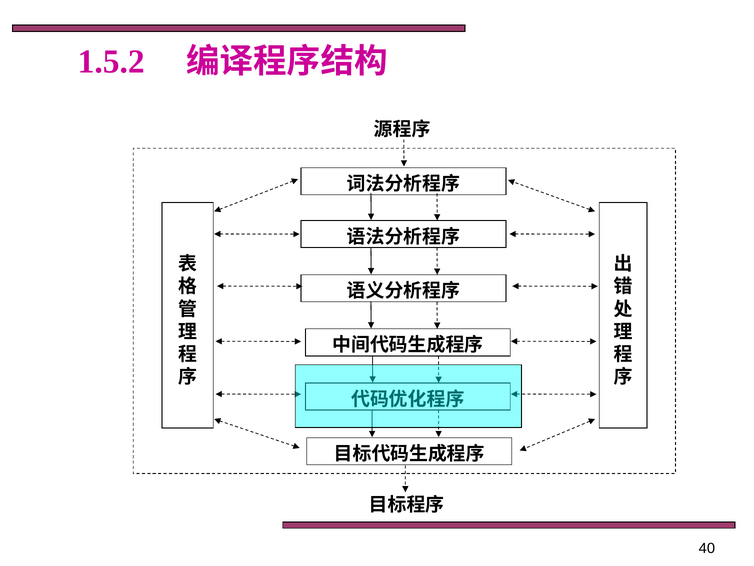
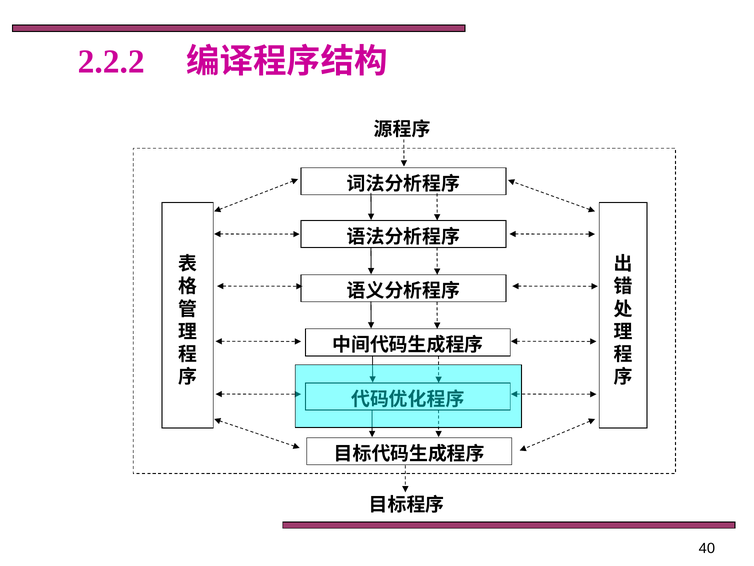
1.5.2: 1.5.2 -> 2.2.2 (111, 62)
